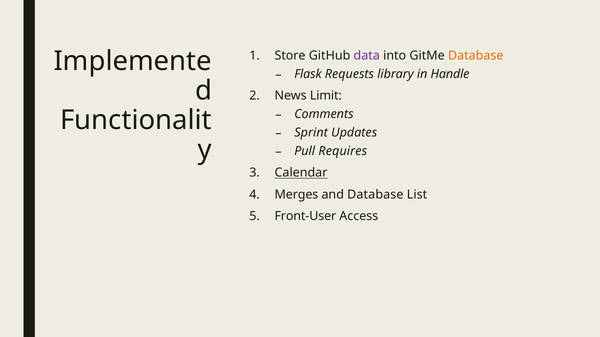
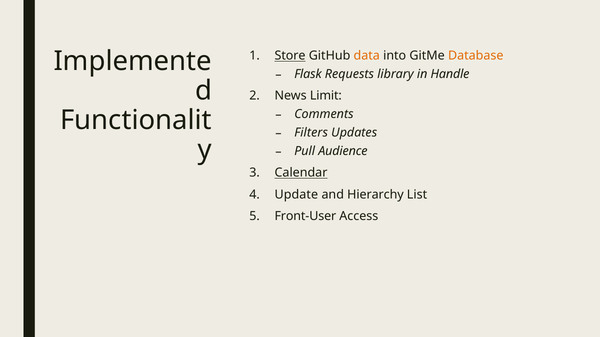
Store underline: none -> present (290, 56)
data colour: purple -> orange (367, 56)
Sprint: Sprint -> Filters (311, 133)
Requires: Requires -> Audience (343, 151)
Merges: Merges -> Update (296, 195)
and Database: Database -> Hierarchy (375, 195)
